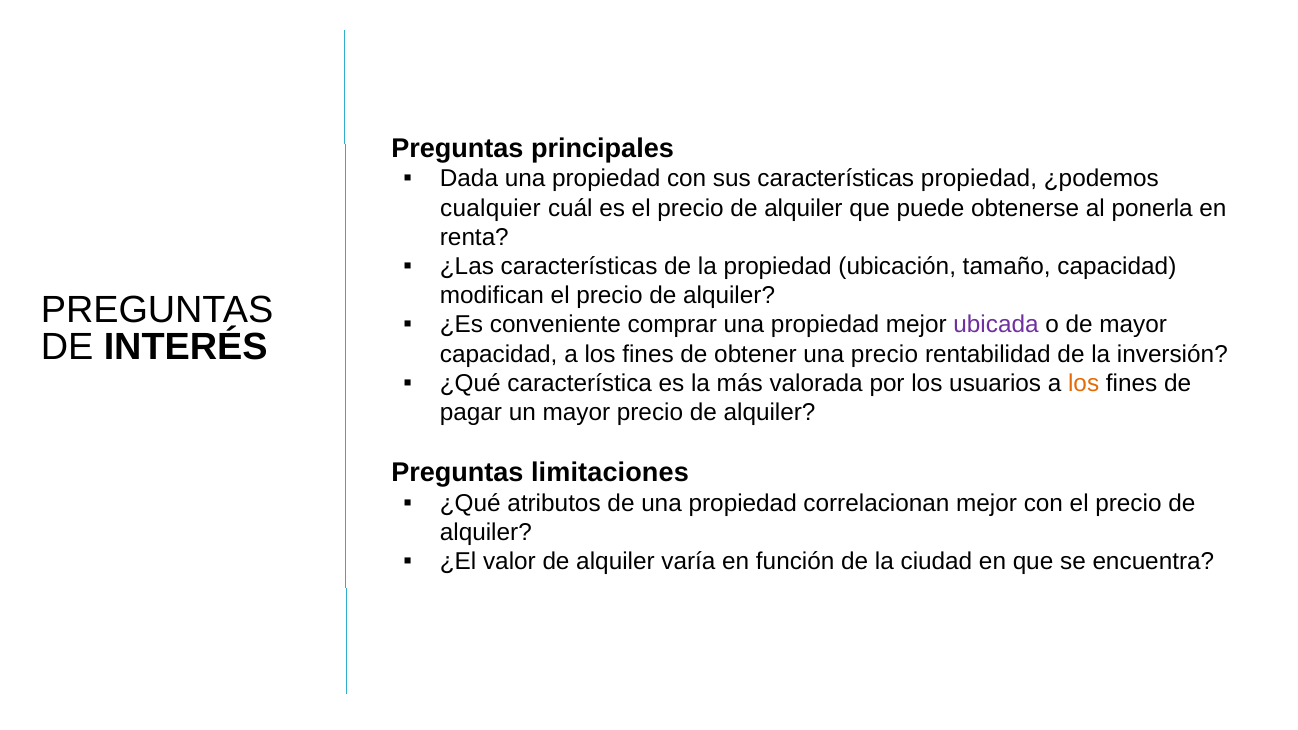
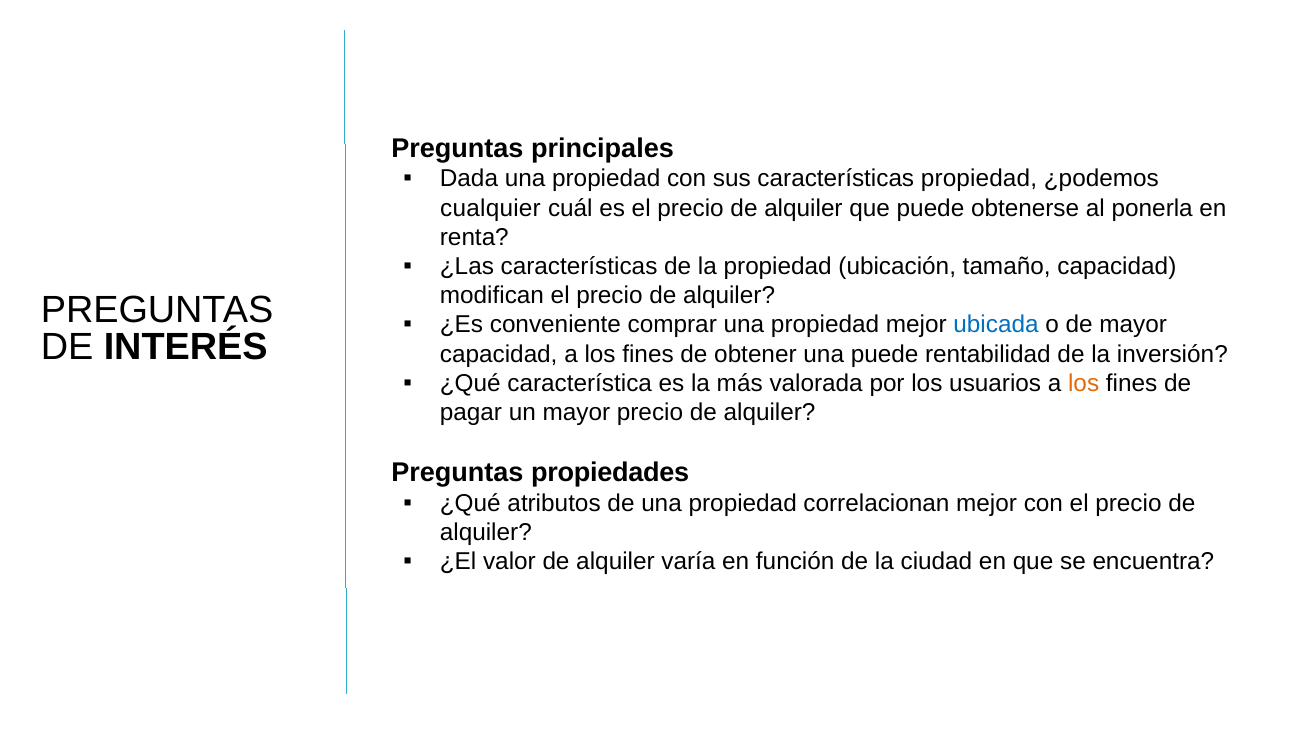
ubicada colour: purple -> blue (996, 325)
una precio: precio -> puede (885, 354)
limitaciones: limitaciones -> propiedades (610, 473)
